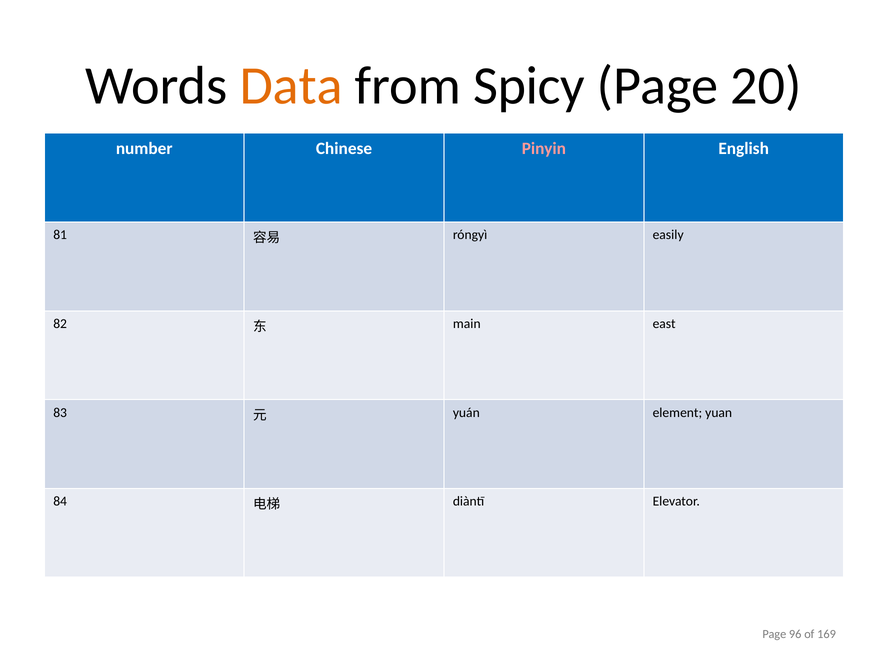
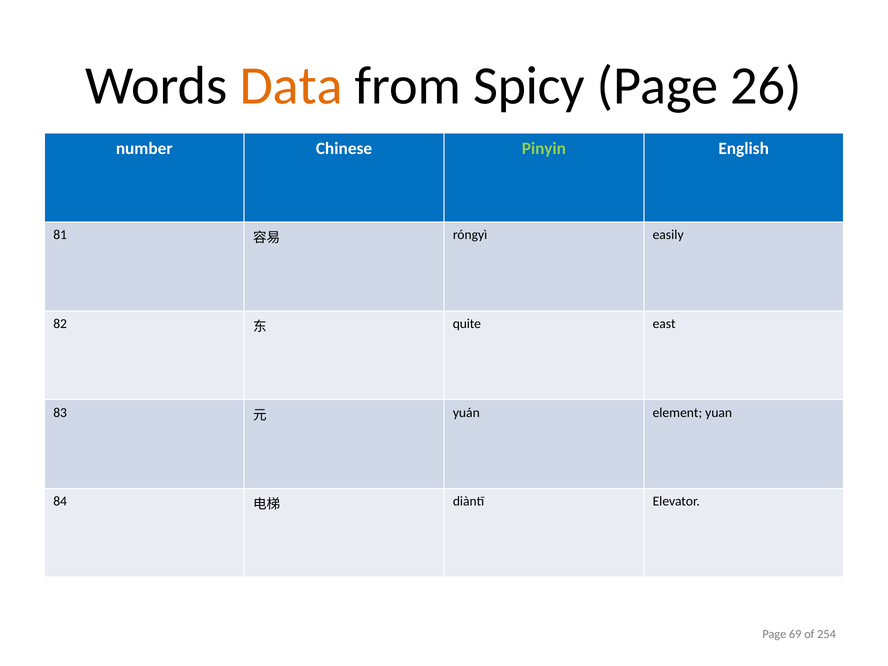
20: 20 -> 26 (766, 86)
Pinyin colour: pink -> light green (544, 148)
main: main -> quite (467, 324)
96: 96 -> 69 (795, 634)
169: 169 -> 254 (827, 634)
